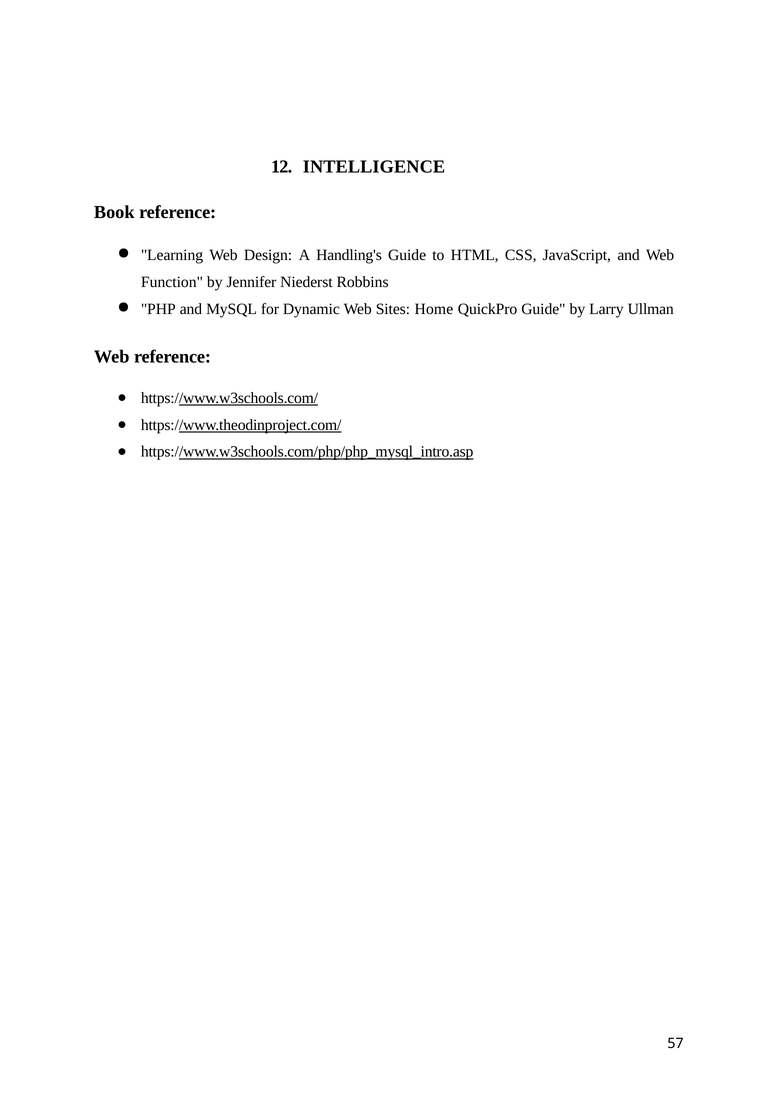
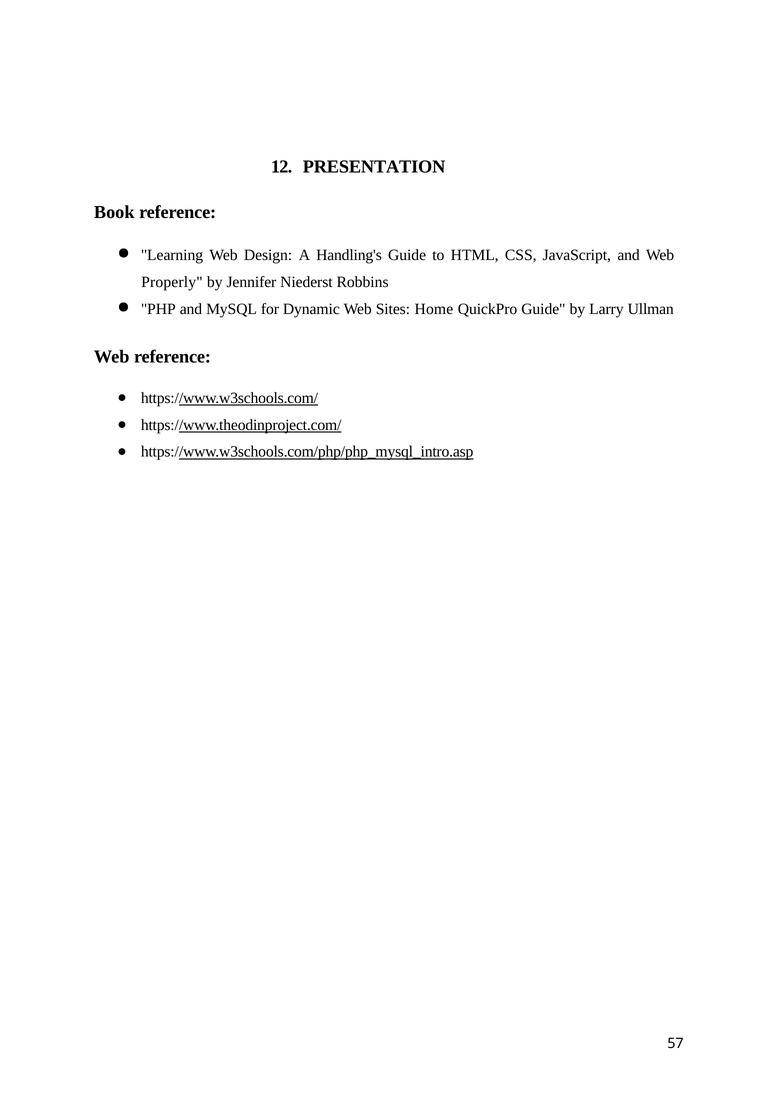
INTELLIGENCE: INTELLIGENCE -> PRESENTATION (374, 167)
Function: Function -> Properly (172, 282)
